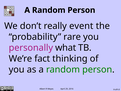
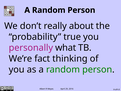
event: event -> about (81, 26)
rare: rare -> true (72, 37)
